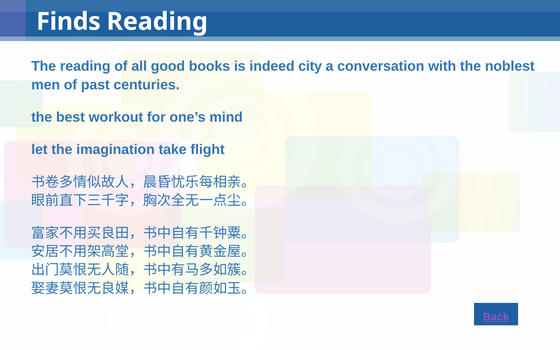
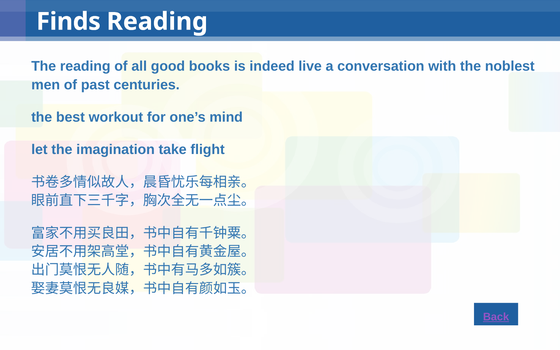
city: city -> live (310, 66)
